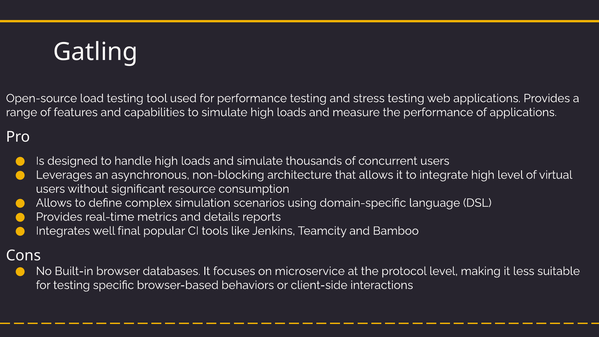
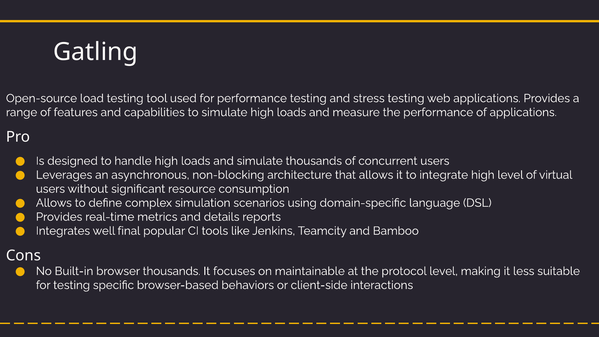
browser databases: databases -> thousands (172, 271)
microservice: microservice -> maintainable (310, 271)
